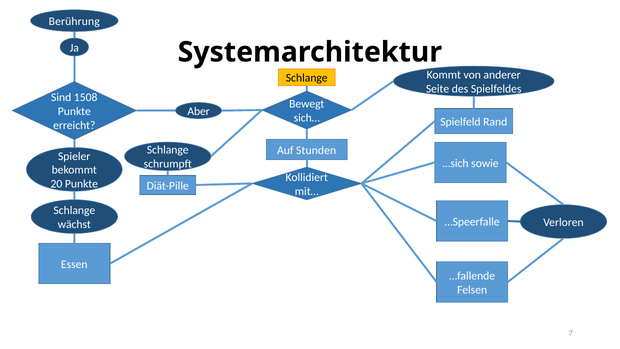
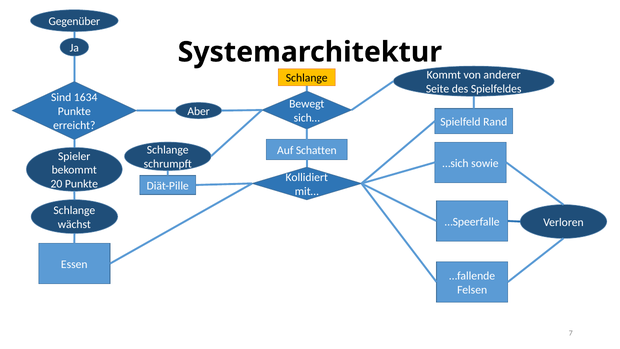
Berührung: Berührung -> Gegenüber (74, 21)
1508: 1508 -> 1634 (86, 97)
Stunden: Stunden -> Schatten (316, 150)
